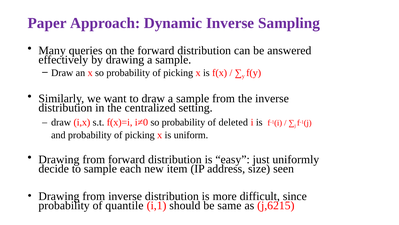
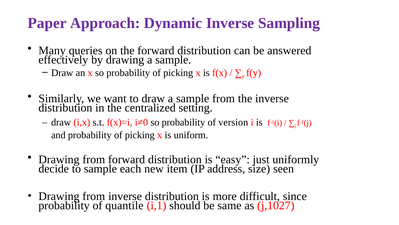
deleted: deleted -> version (233, 122)
j,6215: j,6215 -> j,1027 (276, 205)
